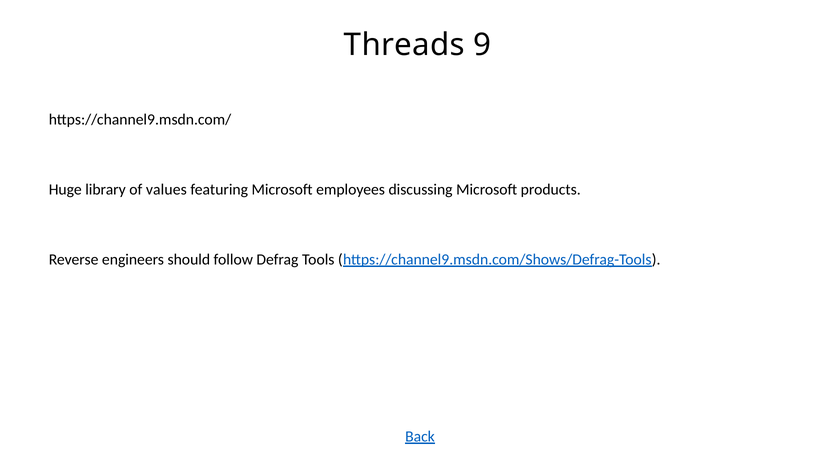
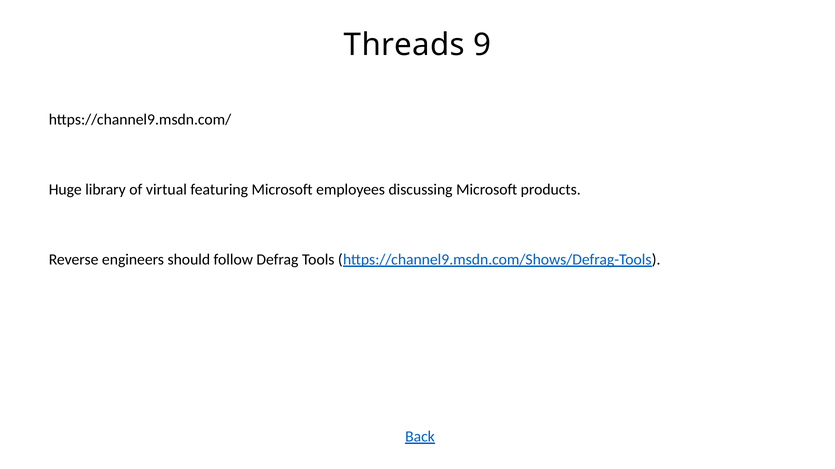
values: values -> virtual (166, 190)
